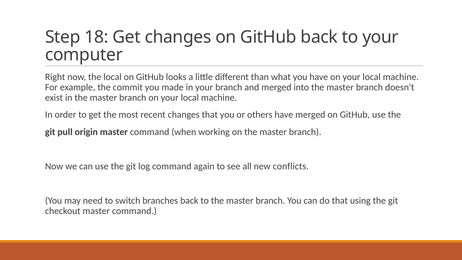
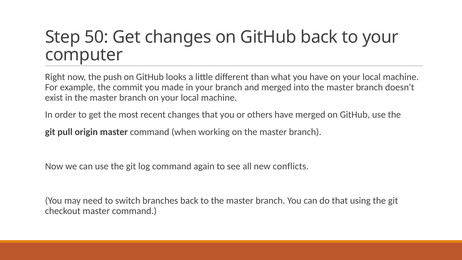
18: 18 -> 50 (97, 37)
the local: local -> push (113, 77)
